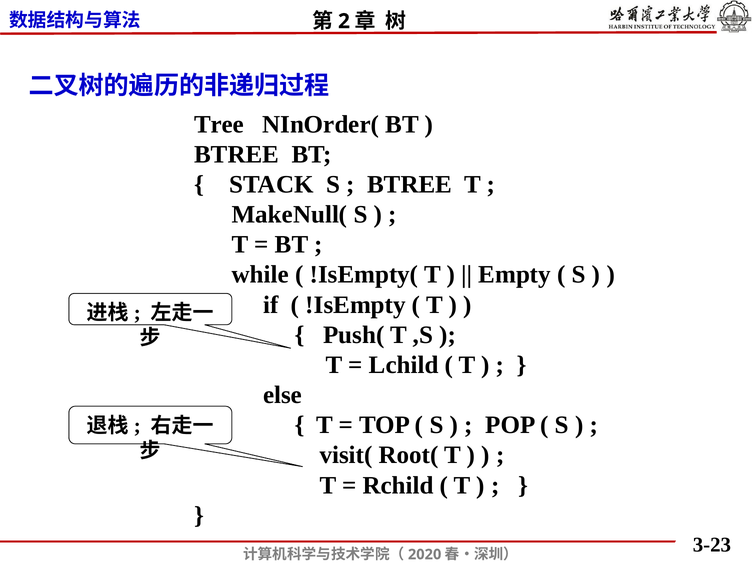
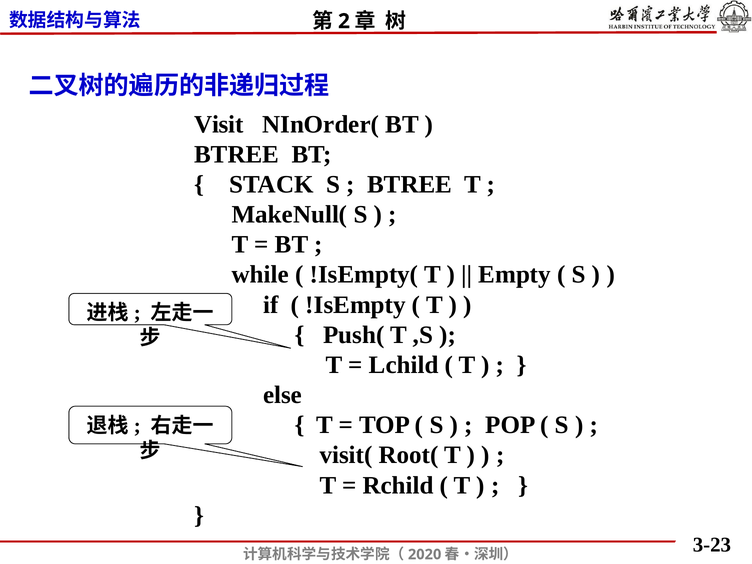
Tree: Tree -> Visit (219, 124)
